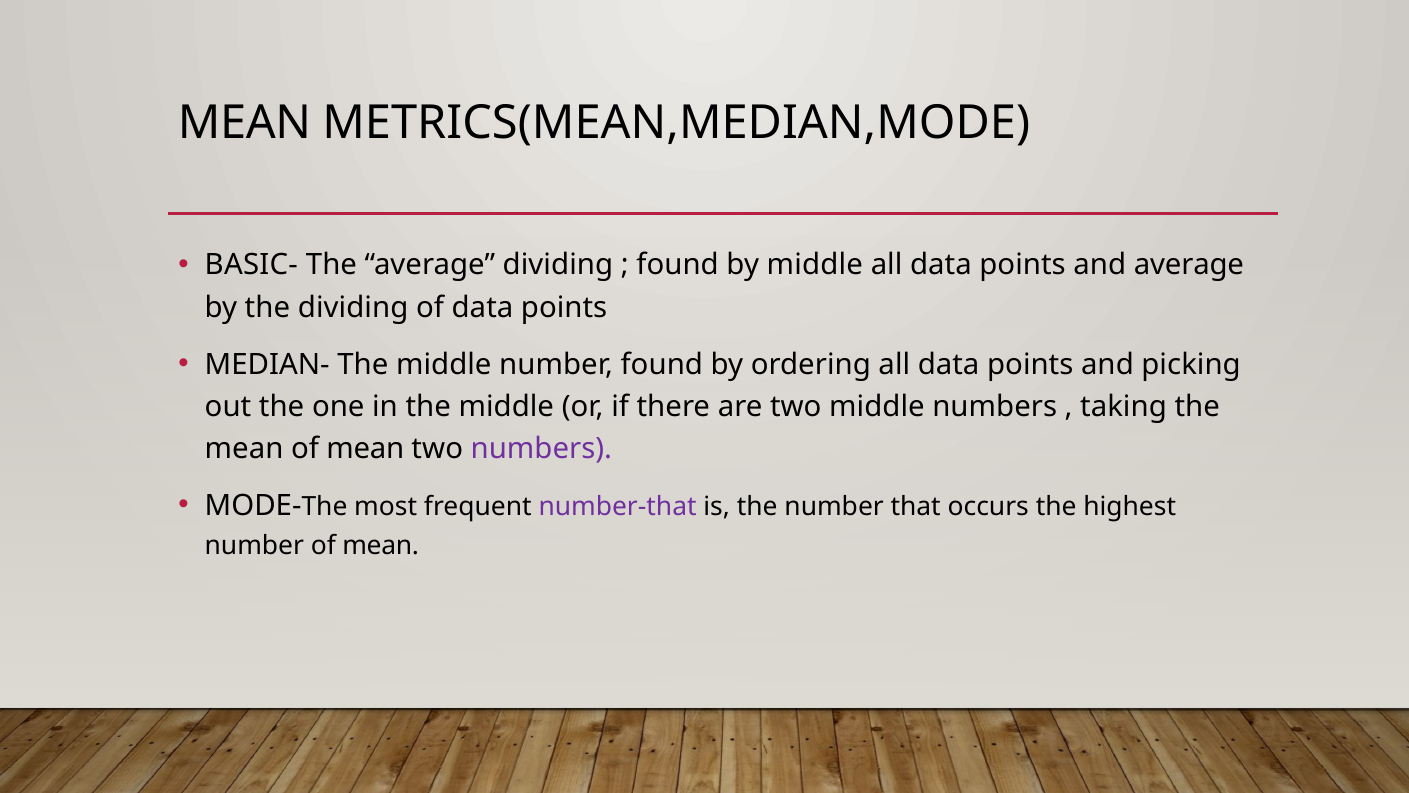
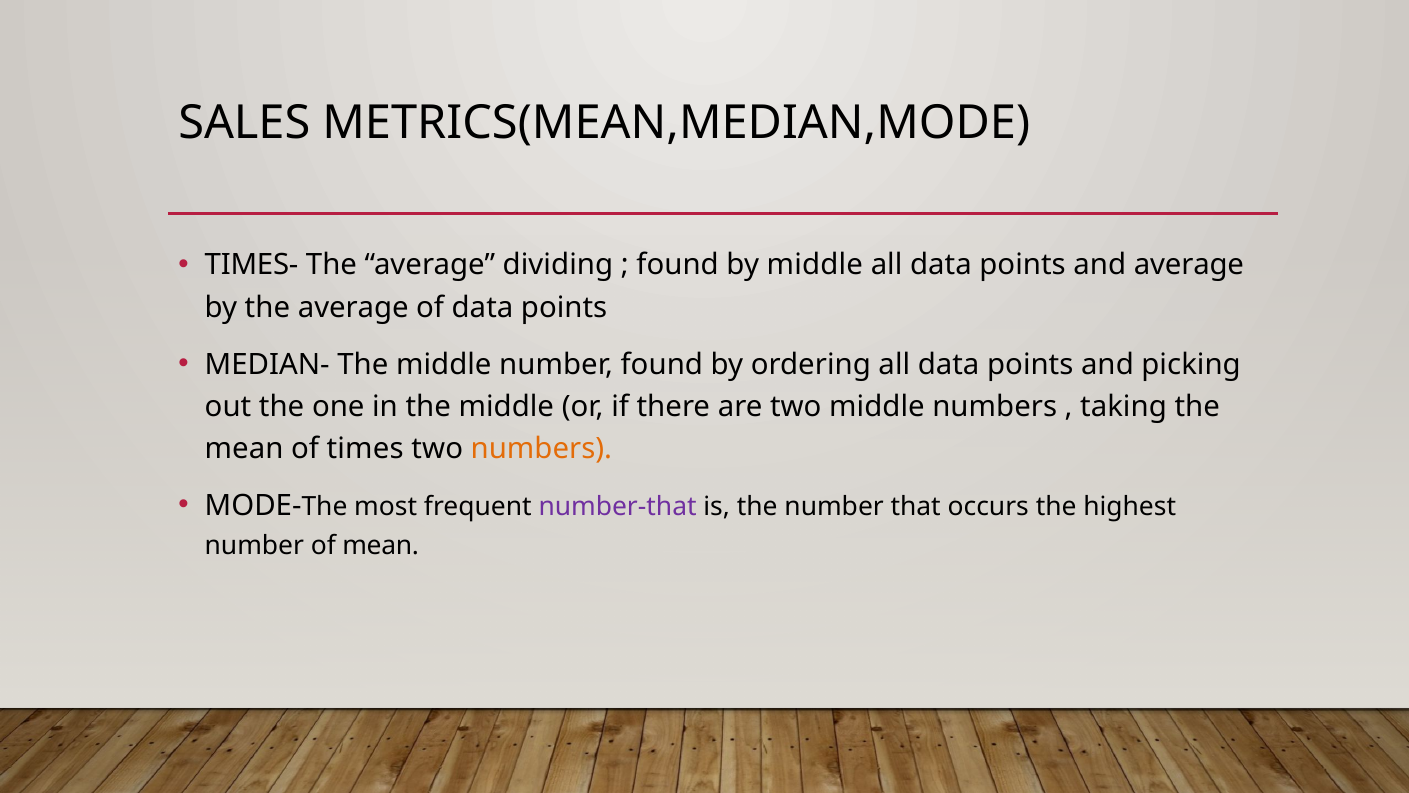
MEAN: MEAN -> SALES (244, 123)
BASIC-: BASIC- -> TIMES- (252, 265)
by the dividing: dividing -> average (353, 307)
mean of mean: mean -> times (365, 449)
numbers colour: purple -> orange (541, 449)
